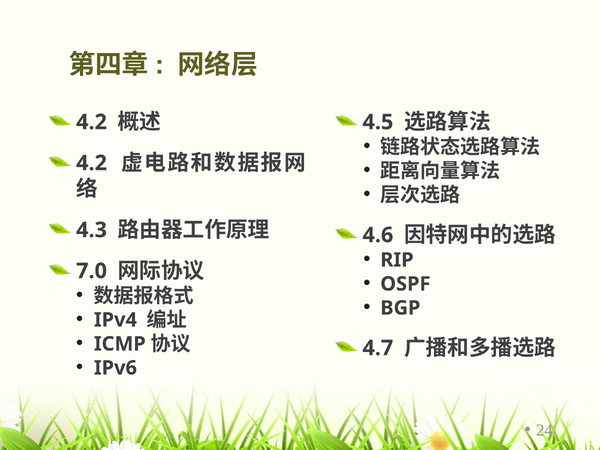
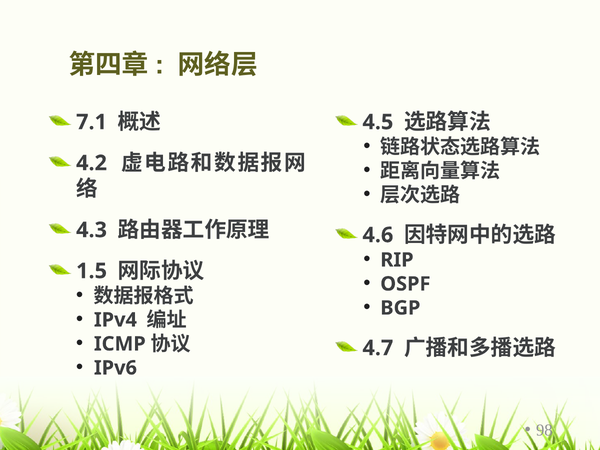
4.2: 4.2 -> 7.1 (92, 122)
7.0: 7.0 -> 1.5 (92, 271)
24: 24 -> 98 (544, 430)
